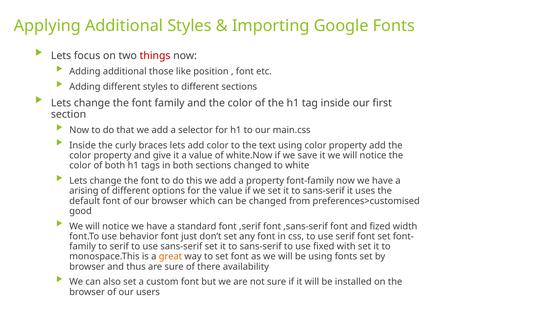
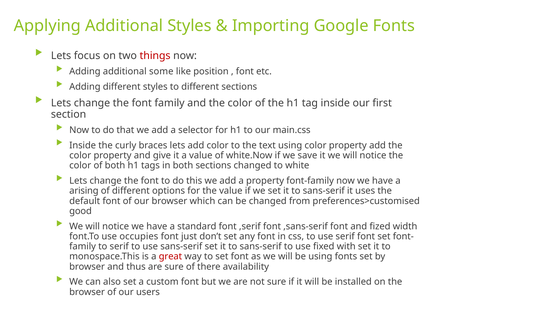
those: those -> some (161, 71)
behavior: behavior -> occupies (139, 236)
great colour: orange -> red (170, 256)
